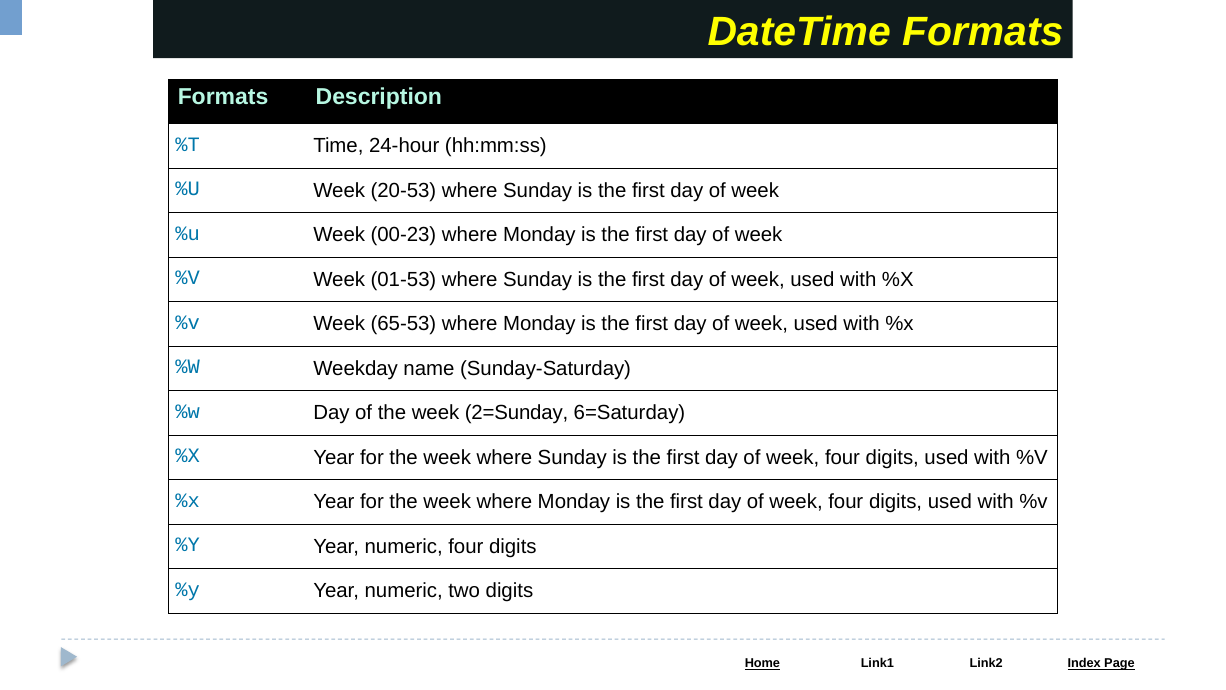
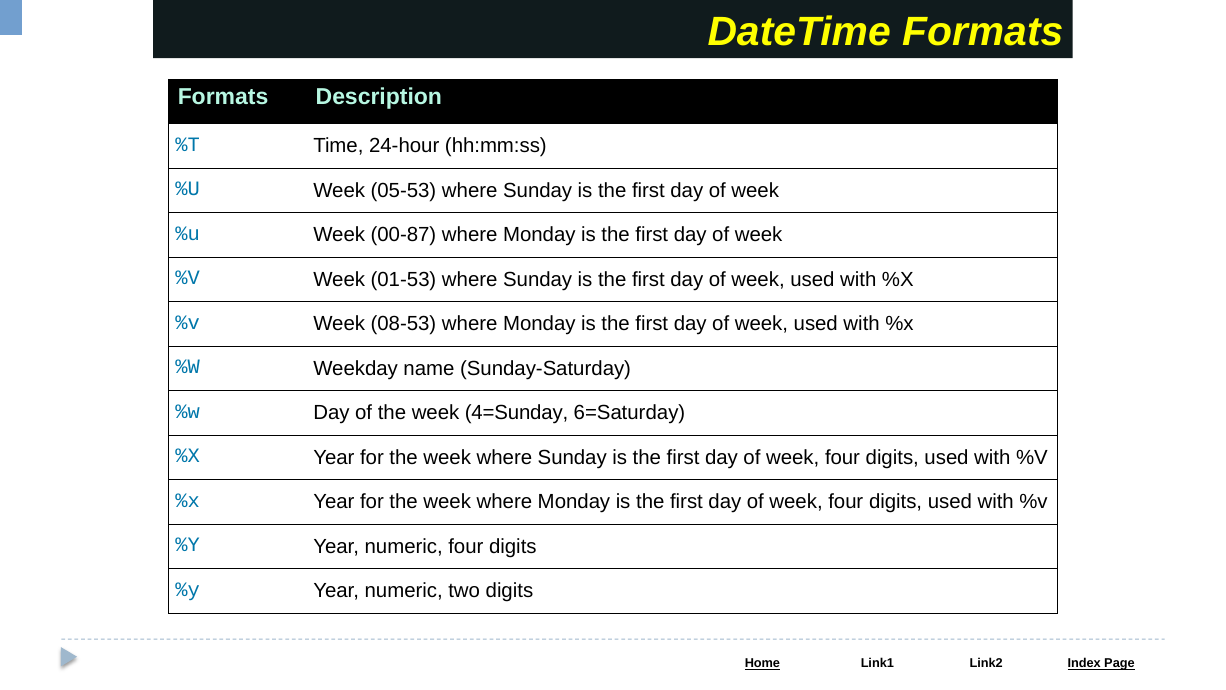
20-53: 20-53 -> 05-53 (403, 191)
00-23: 00-23 -> 00-87 (403, 235)
65-53: 65-53 -> 08-53 (403, 324)
2=Sunday: 2=Sunday -> 4=Sunday (517, 413)
